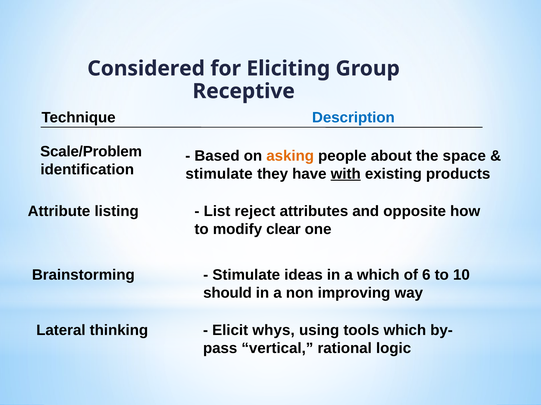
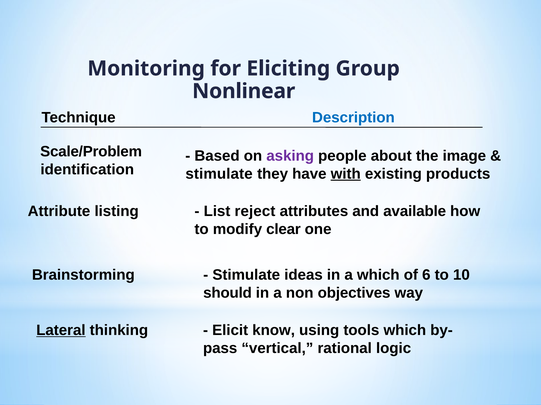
Considered: Considered -> Monitoring (146, 69)
Receptive: Receptive -> Nonlinear (244, 91)
asking colour: orange -> purple (290, 156)
space: space -> image (464, 156)
opposite: opposite -> available (415, 212)
improving: improving -> objectives (354, 293)
Lateral underline: none -> present (61, 331)
whys: whys -> know (274, 331)
